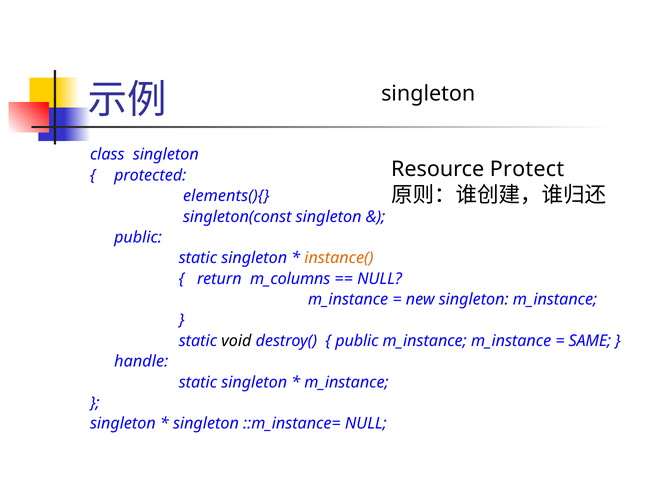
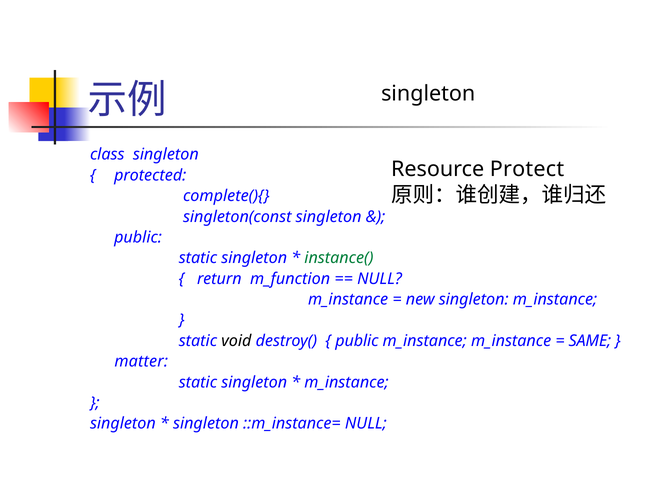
elements(){: elements(){ -> complete(){ (226, 196)
instance( colour: orange -> green (339, 258)
m_columns: m_columns -> m_function (290, 278)
handle: handle -> matter (141, 361)
